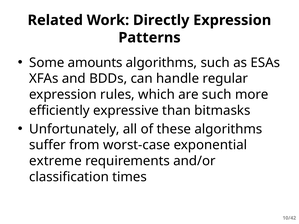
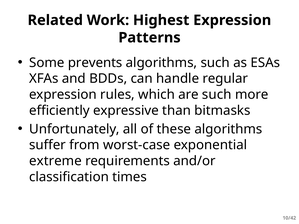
Directly: Directly -> Highest (161, 20)
amounts: amounts -> prevents (95, 63)
